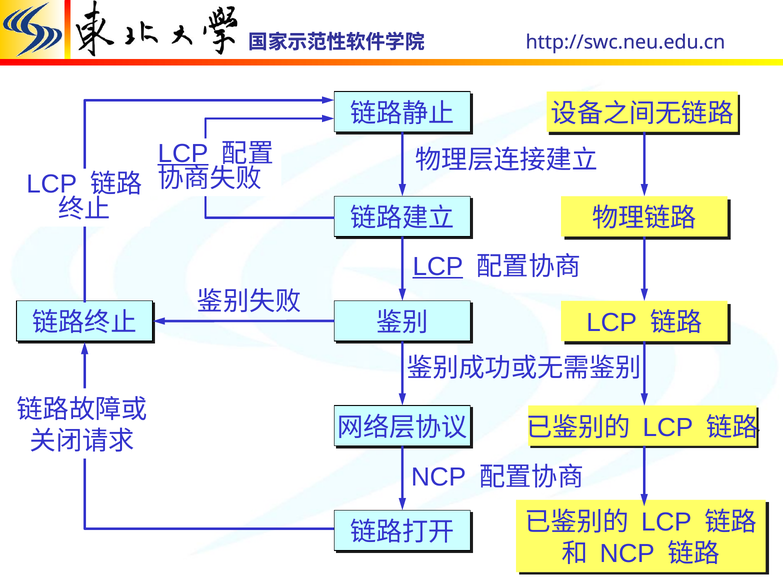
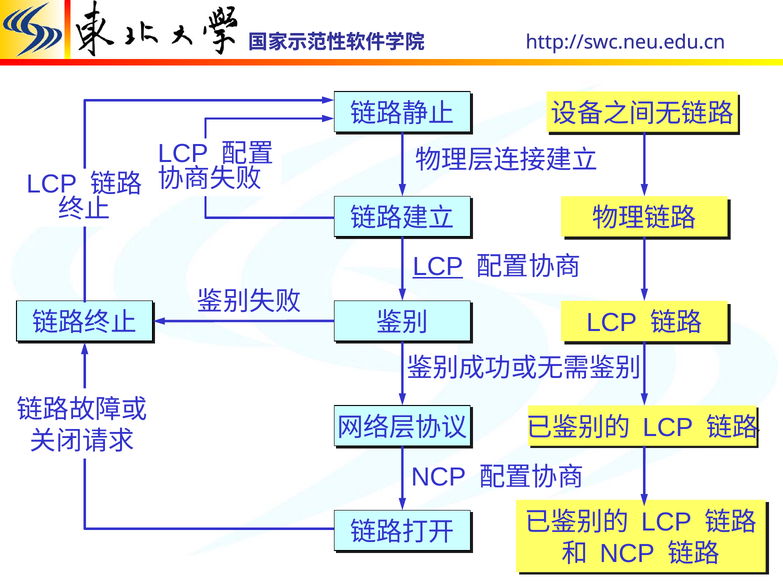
LCP underline: present -> none (183, 154)
